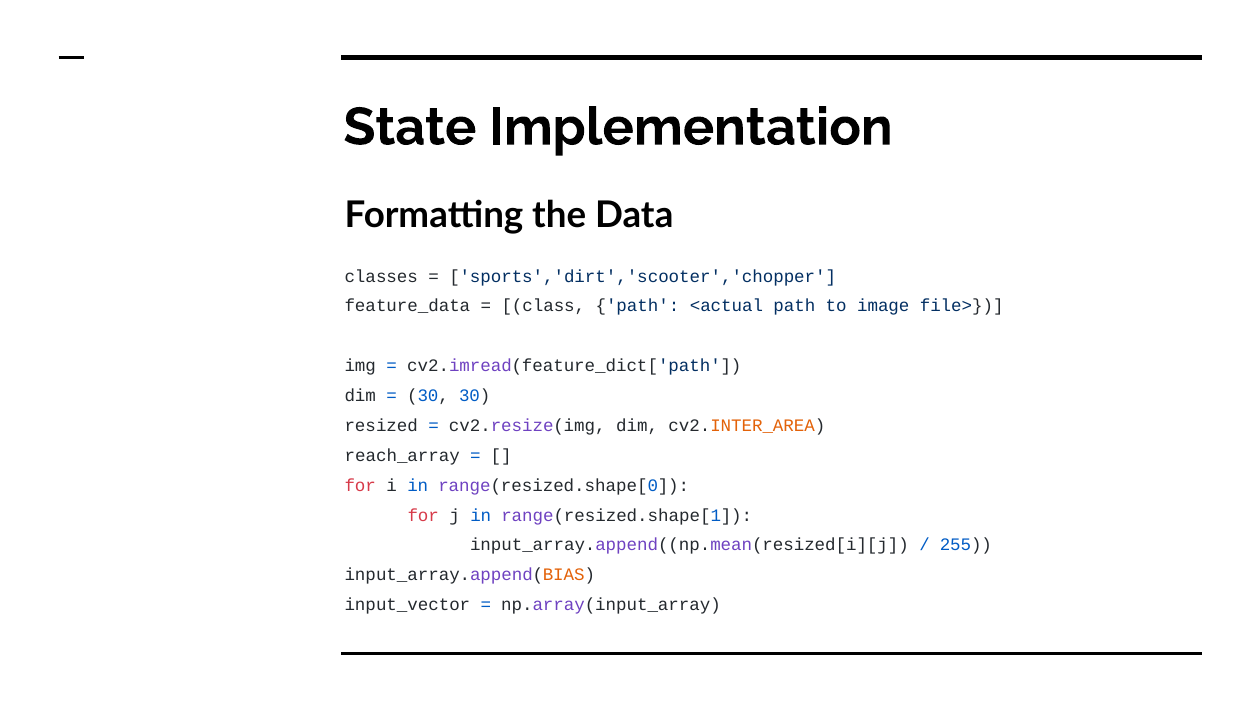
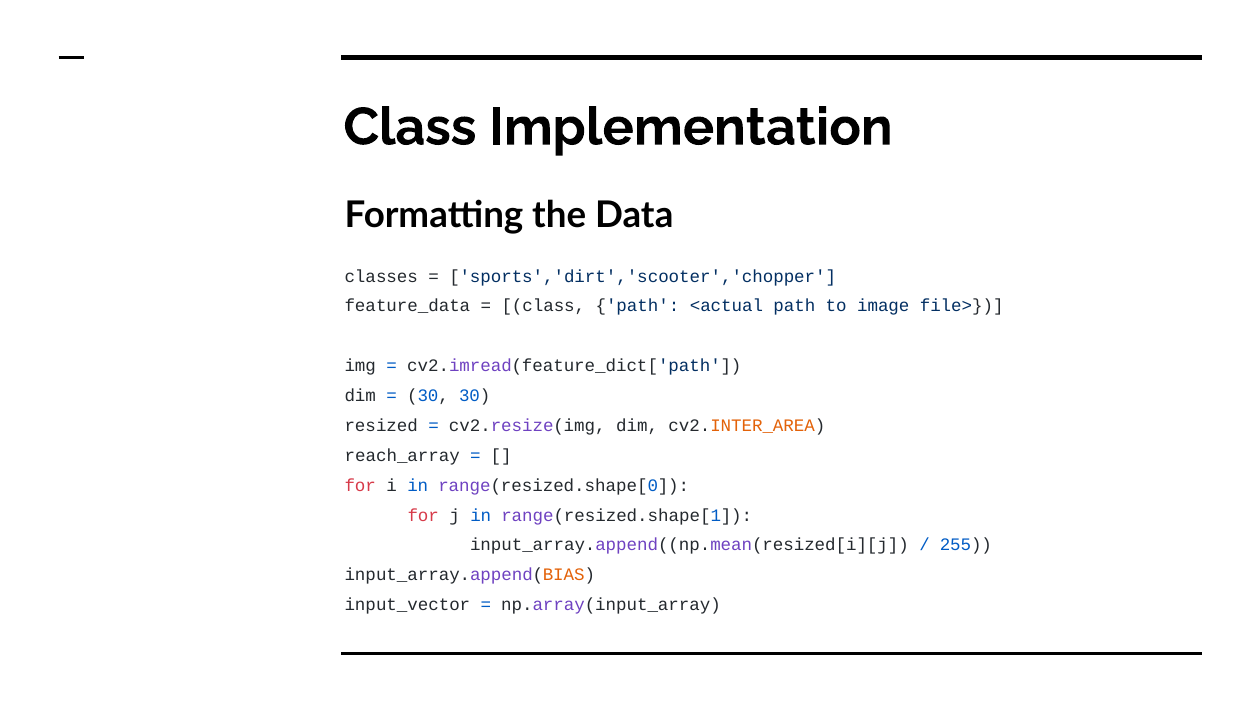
State: State -> Class (410, 127)
